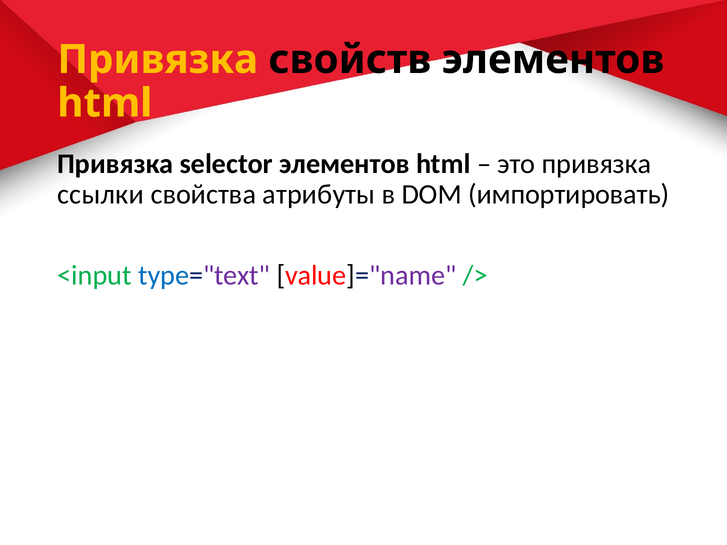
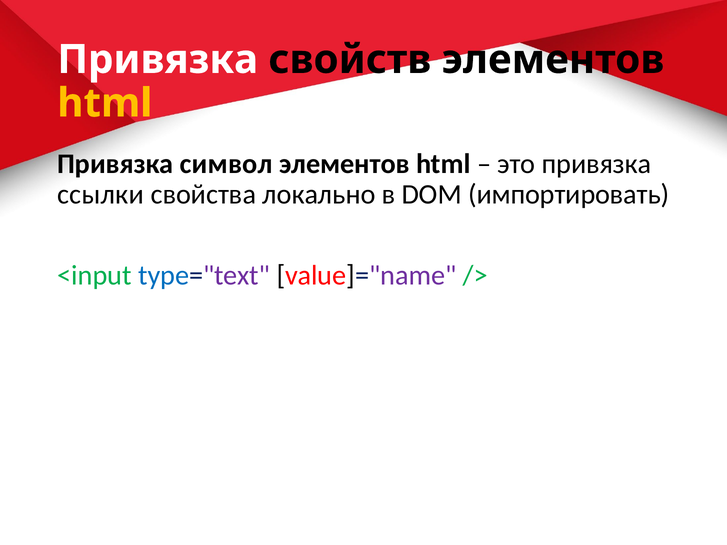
Привязка colour: yellow -> white (158, 60)
selector: selector -> символ (226, 164)
атрибуты: атрибуты -> локально (319, 194)
